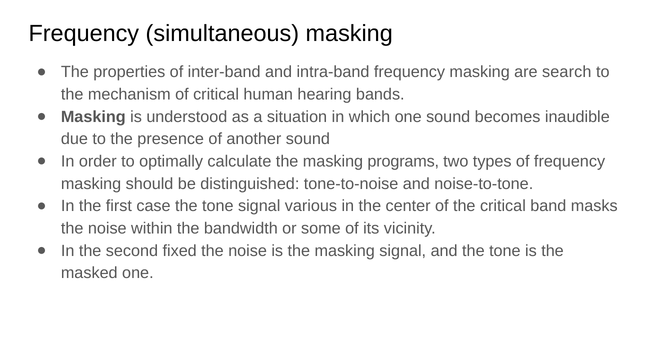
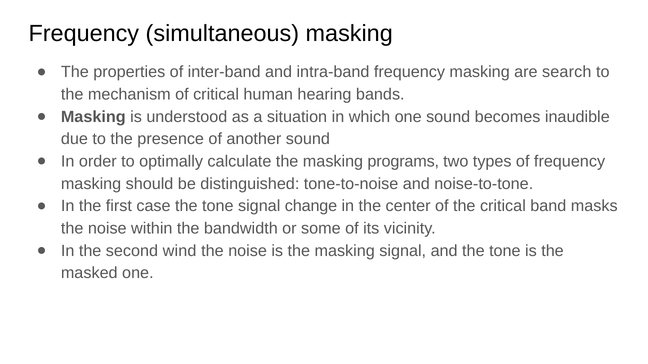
various: various -> change (311, 206)
fixed: fixed -> wind (180, 251)
